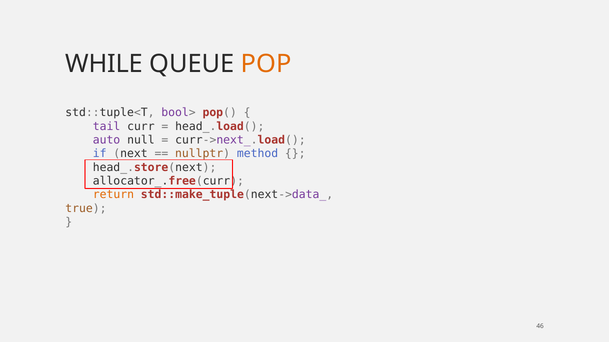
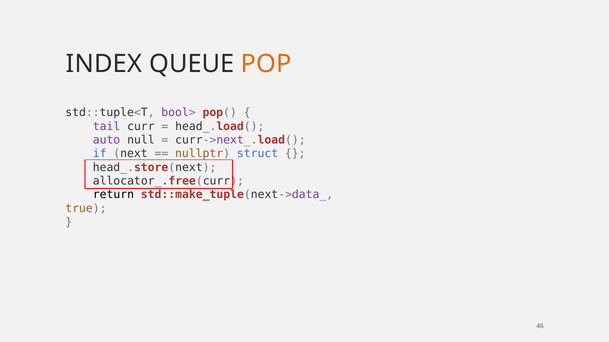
WHILE: WHILE -> INDEX (104, 64)
method: method -> struct (258, 154)
return colour: orange -> black (113, 195)
